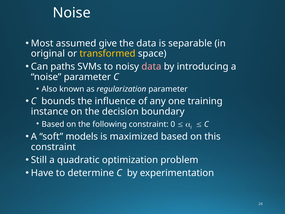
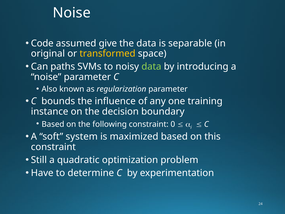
Most: Most -> Code (42, 43)
data colour: pink -> light green (151, 67)
models: models -> system (82, 136)
